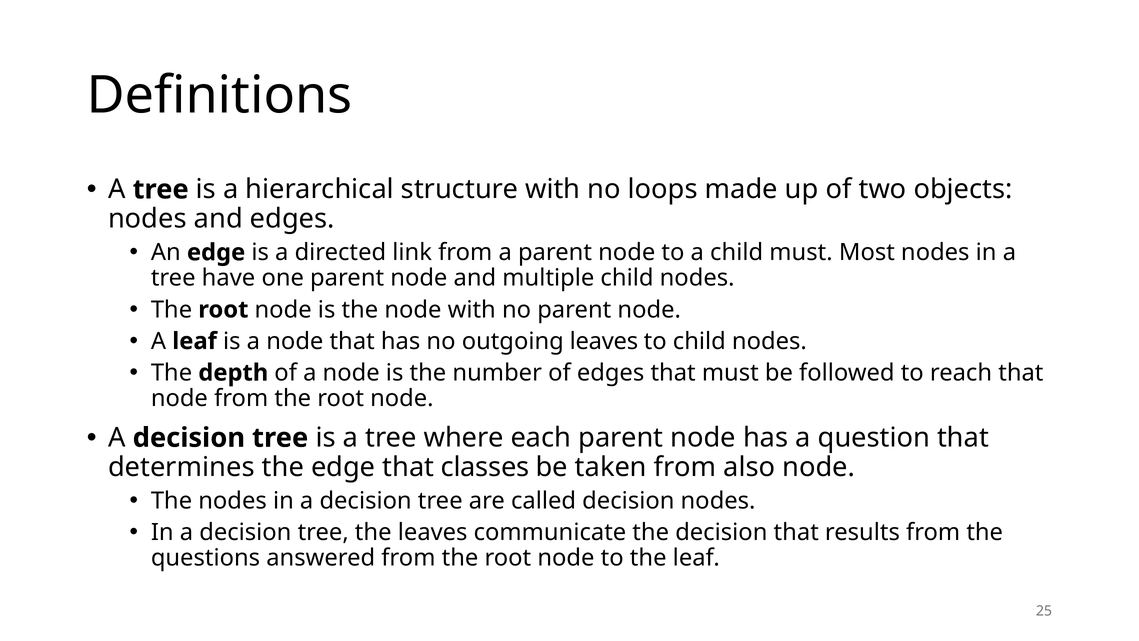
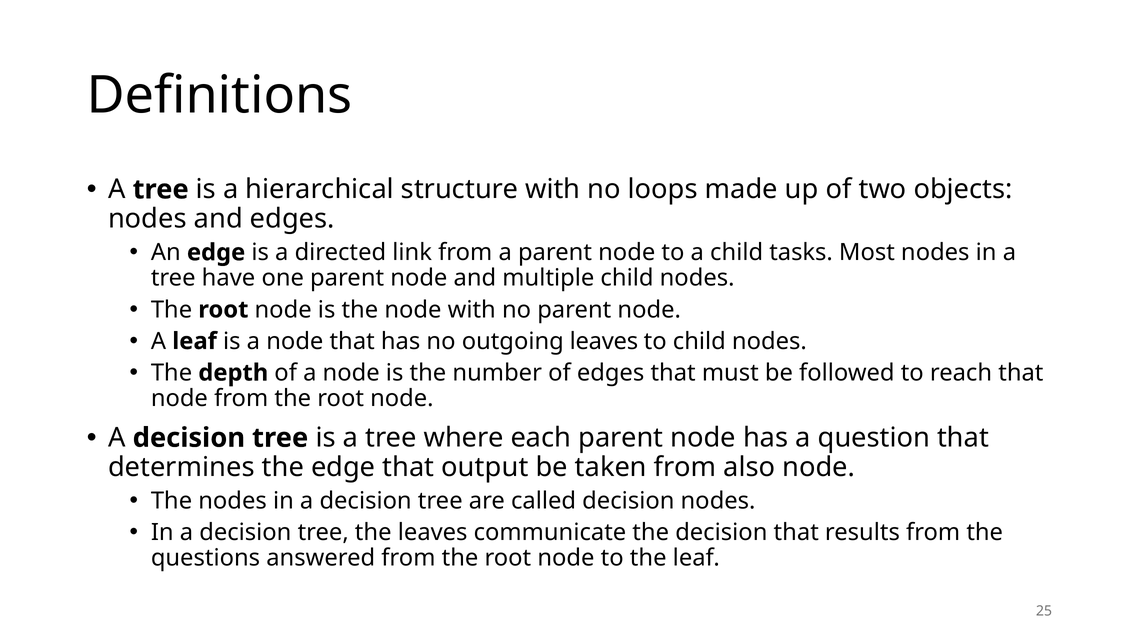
child must: must -> tasks (801, 252)
classes: classes -> output (485, 467)
